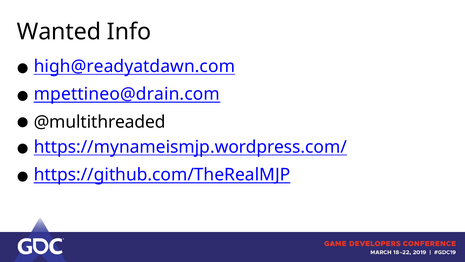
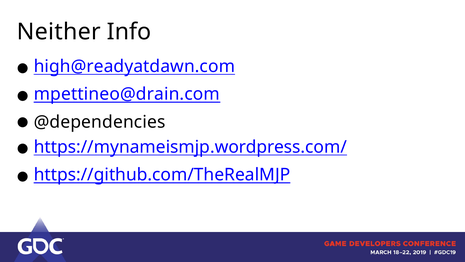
Wanted: Wanted -> Neither (59, 32)
@multithreaded: @multithreaded -> @dependencies (100, 122)
